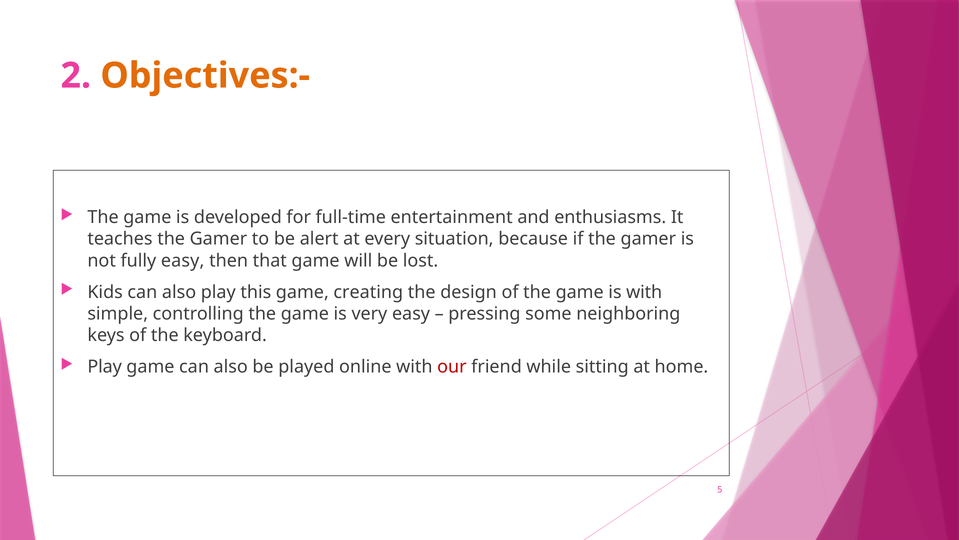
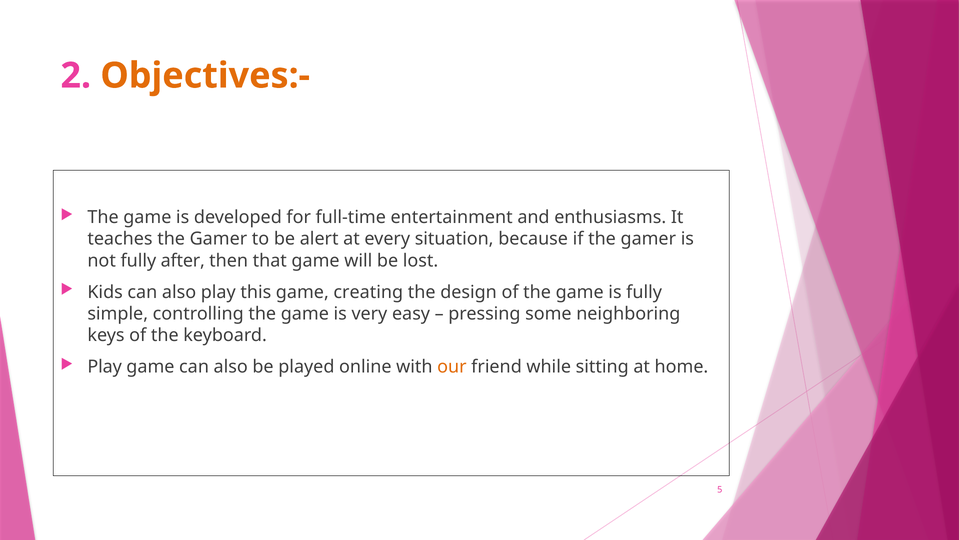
fully easy: easy -> after (183, 260)
is with: with -> fully (644, 292)
our colour: red -> orange (452, 367)
